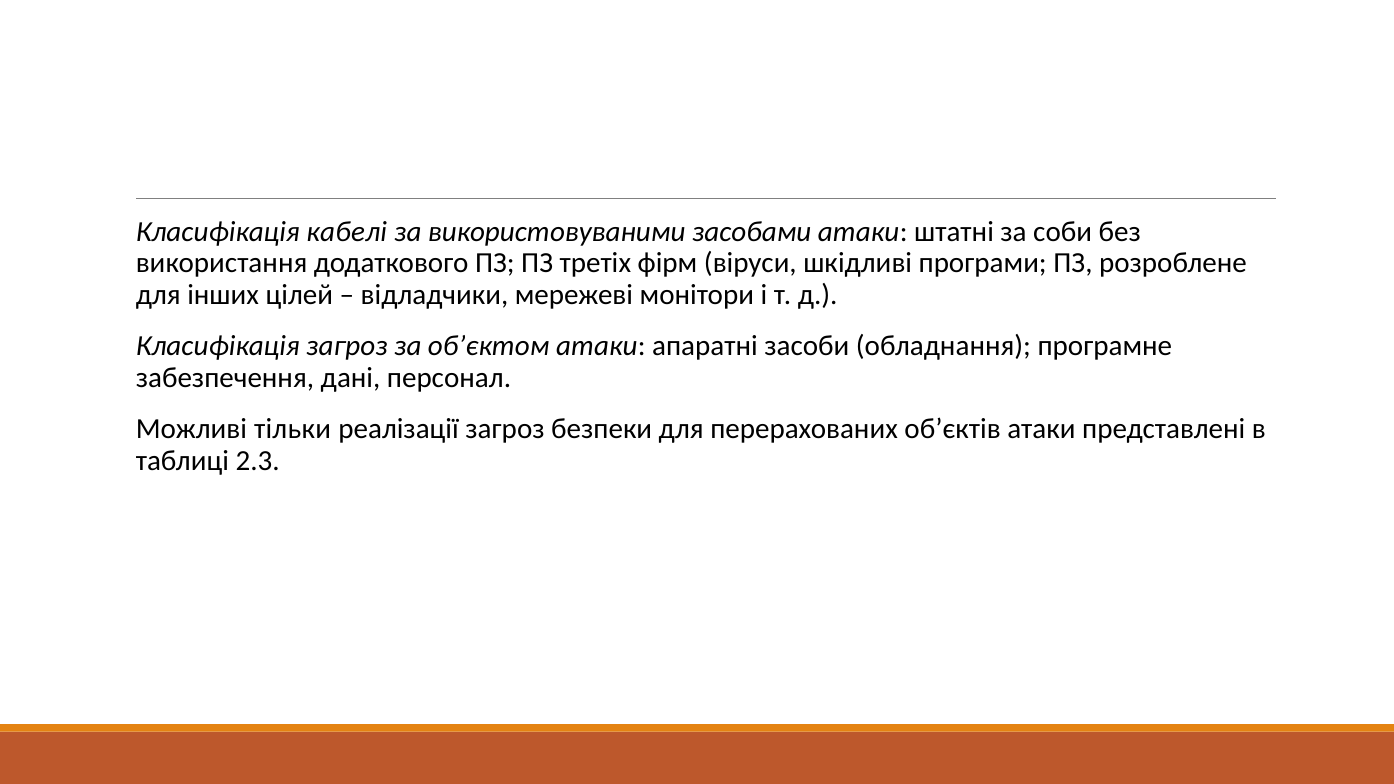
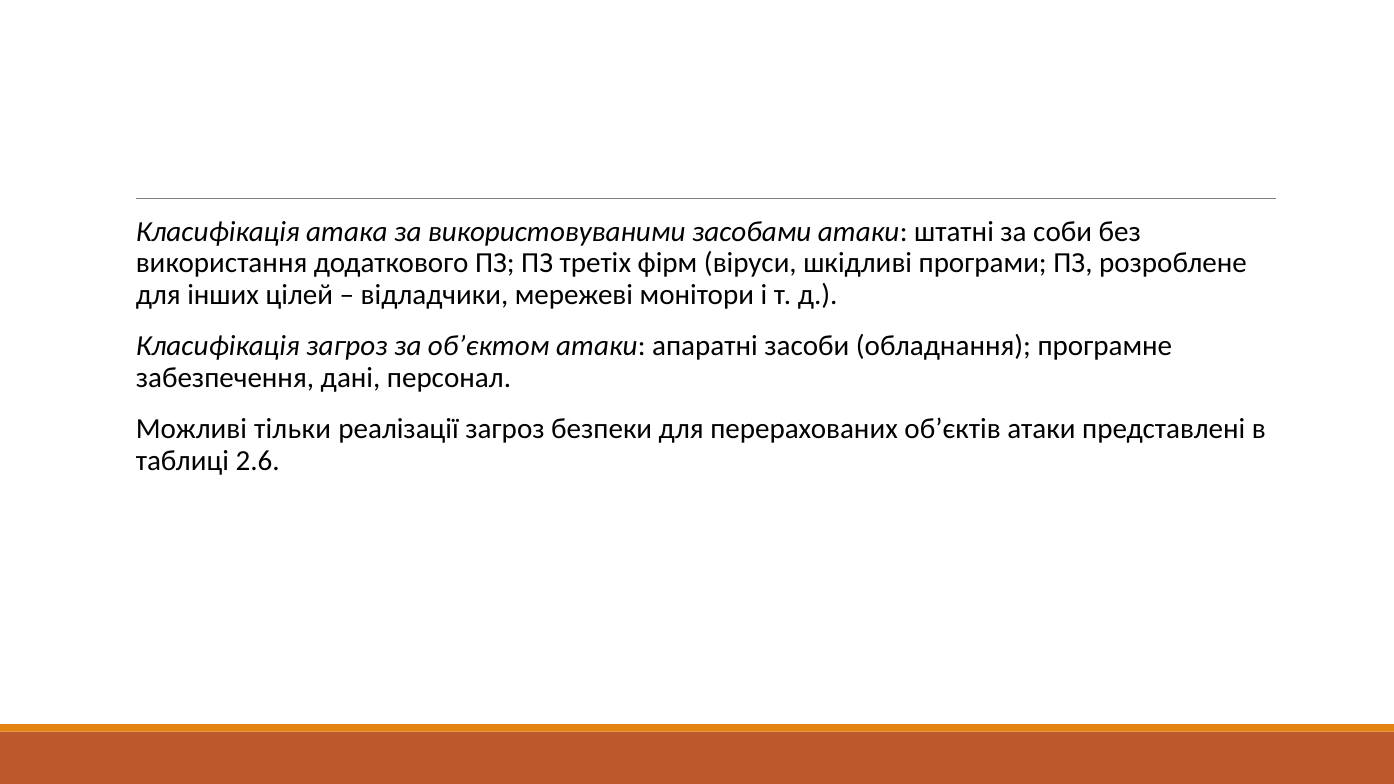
кабелі: кабелі -> атака (347, 232)
2.3: 2.3 -> 2.6 (258, 461)
